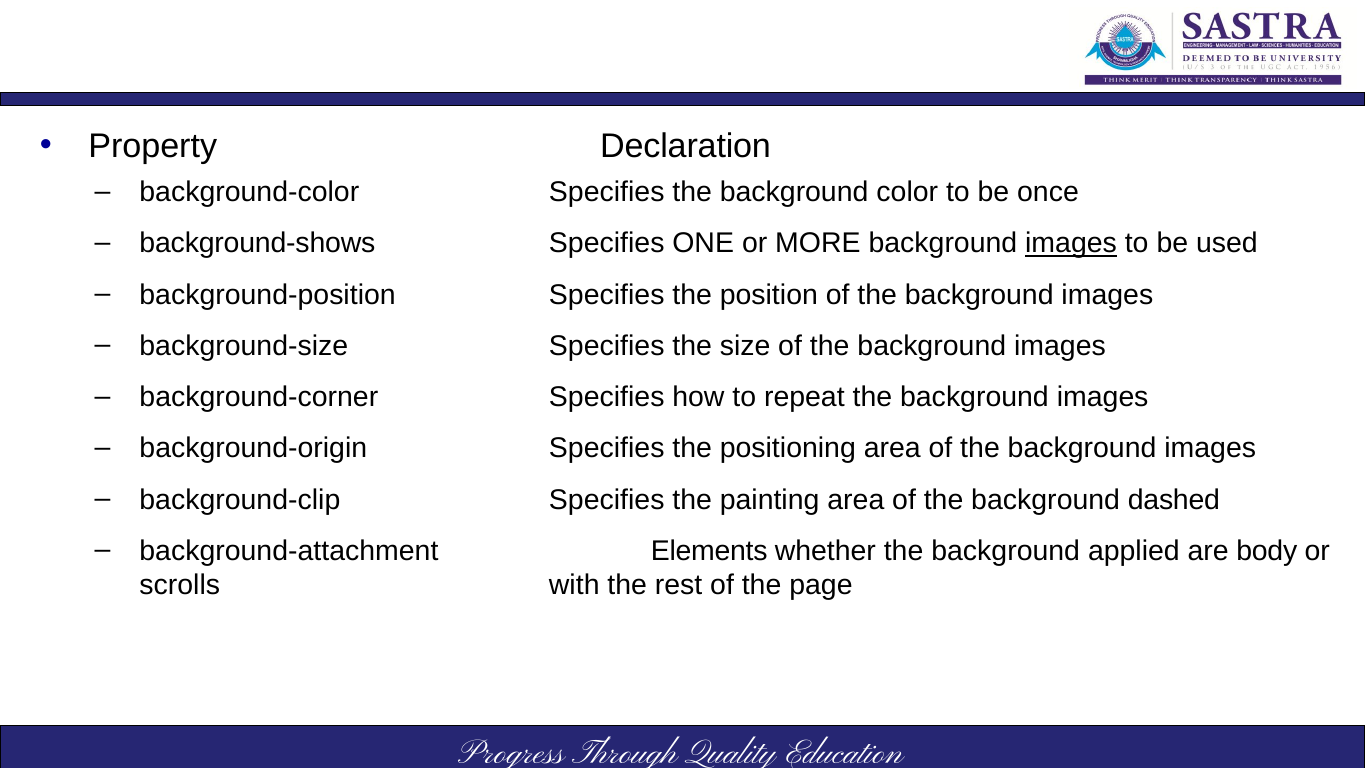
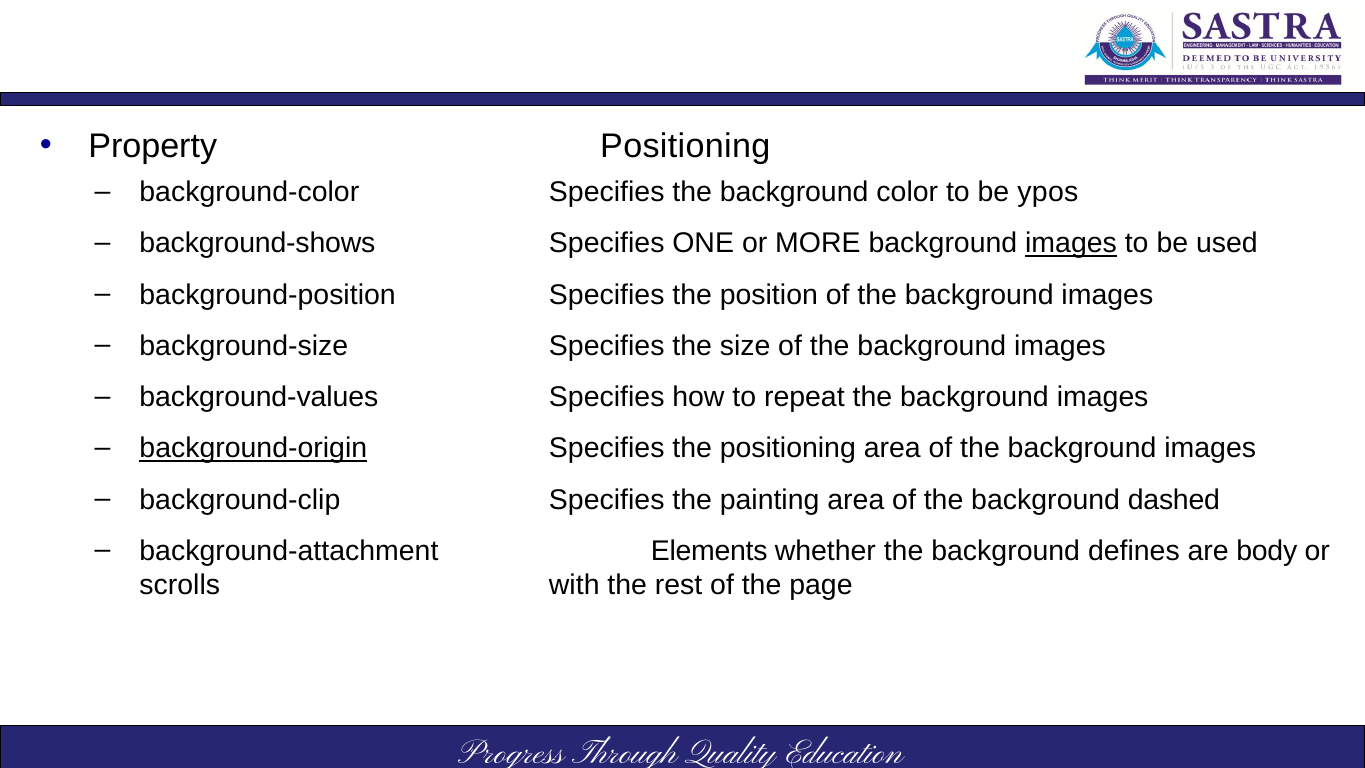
Property Declaration: Declaration -> Positioning (685, 147)
once: once -> ypos (1048, 192)
background-corner: background-corner -> background-values (259, 397)
background-origin underline: none -> present (253, 448)
applied: applied -> defines (1134, 551)
